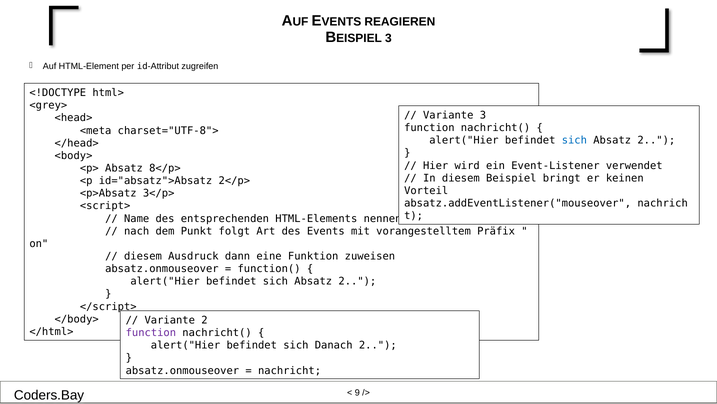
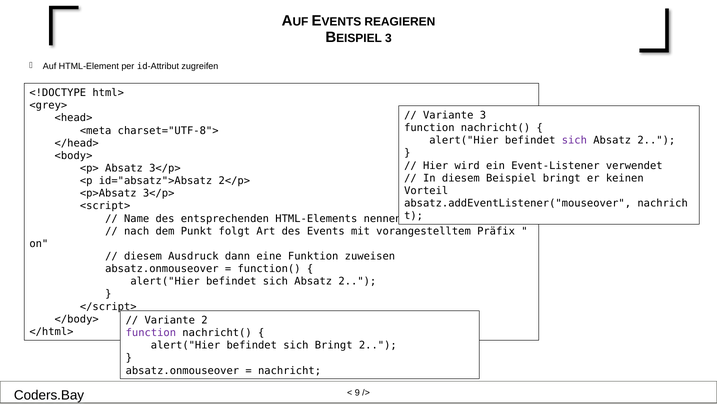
sich colour: blue -> purple (574, 140)
Absatz 8</p>: 8</p> -> 3</p> (165, 168)
sich Danach: Danach -> Bringt (334, 345)
